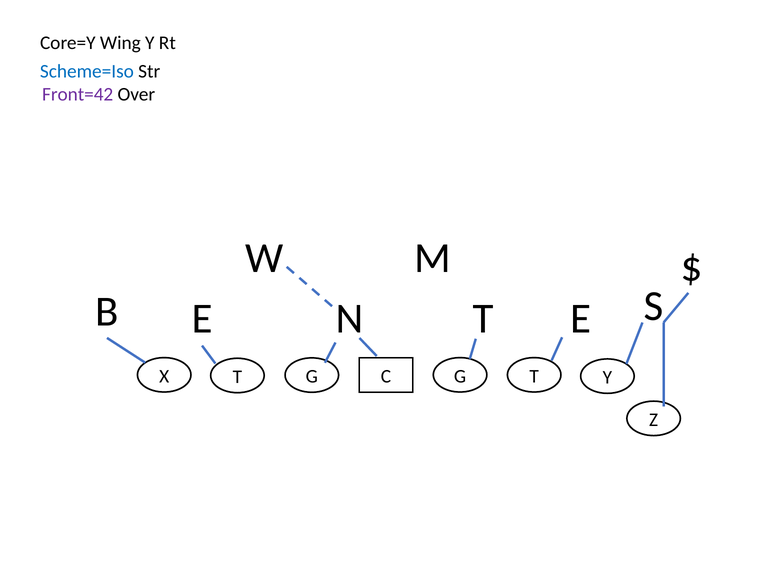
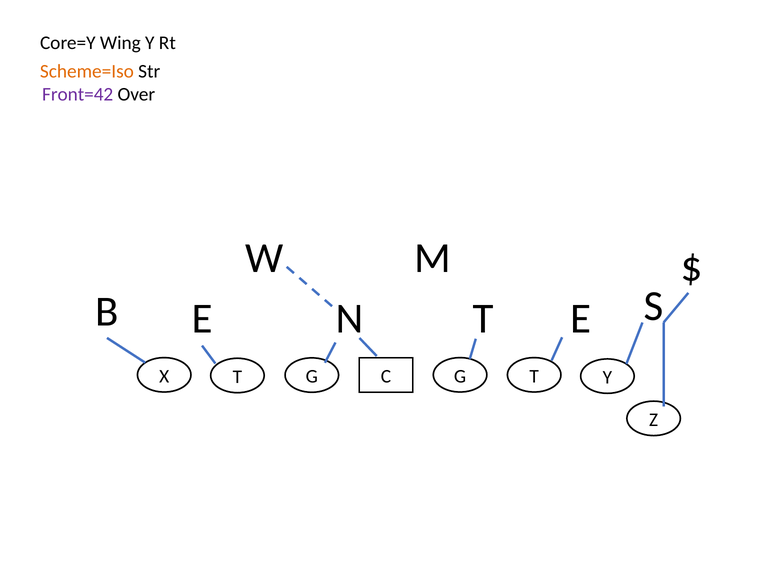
Scheme=Iso colour: blue -> orange (87, 71)
